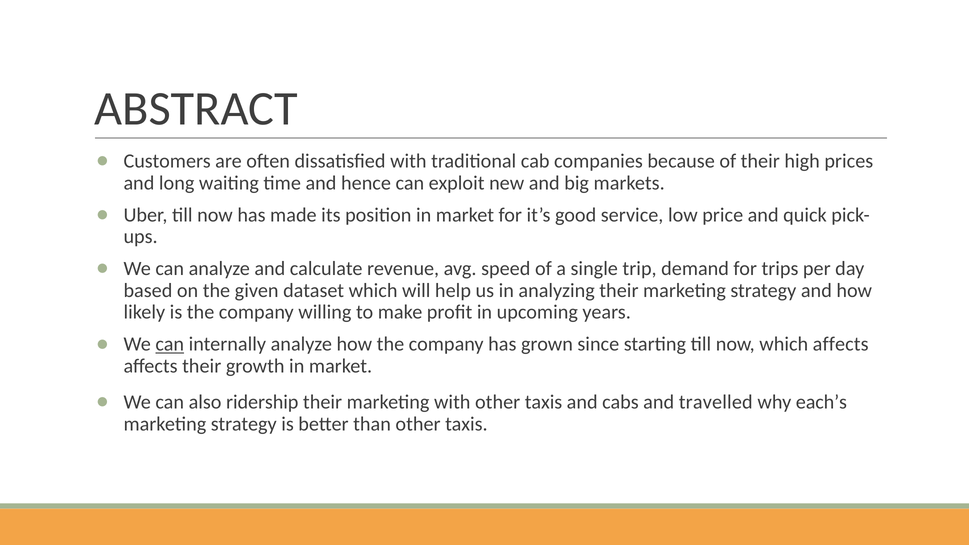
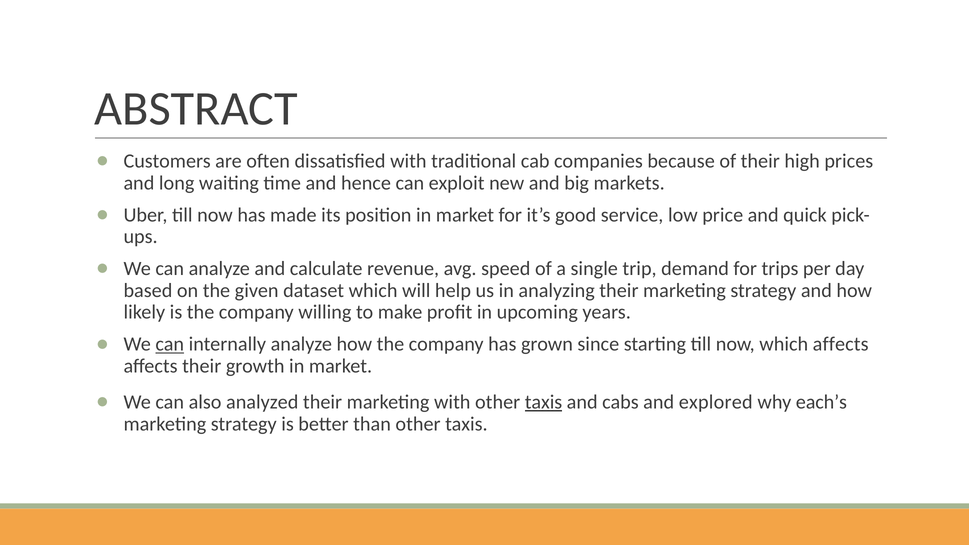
ridership: ridership -> analyzed (262, 402)
taxis underline: none -> present (544, 402)
travelled: travelled -> explored (716, 402)
